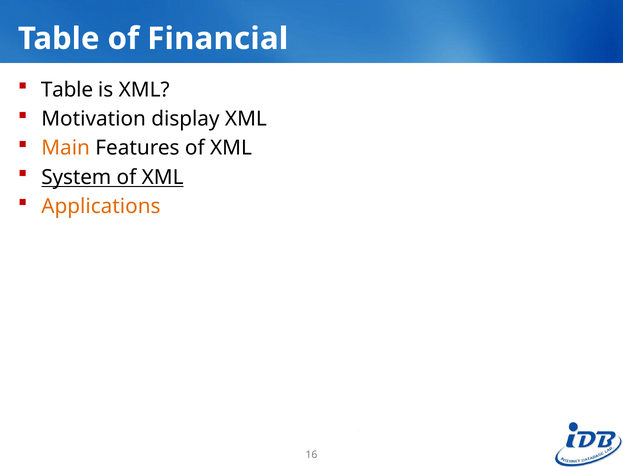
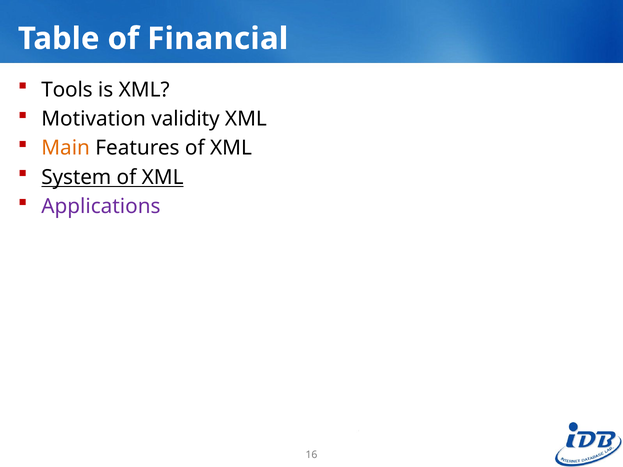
Table: Table -> Tools (67, 90)
display: display -> validity (186, 119)
Applications colour: orange -> purple (101, 206)
